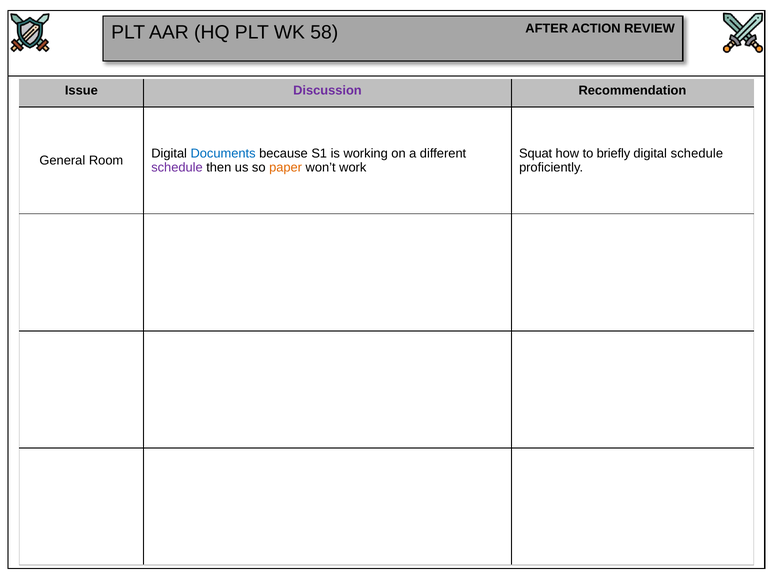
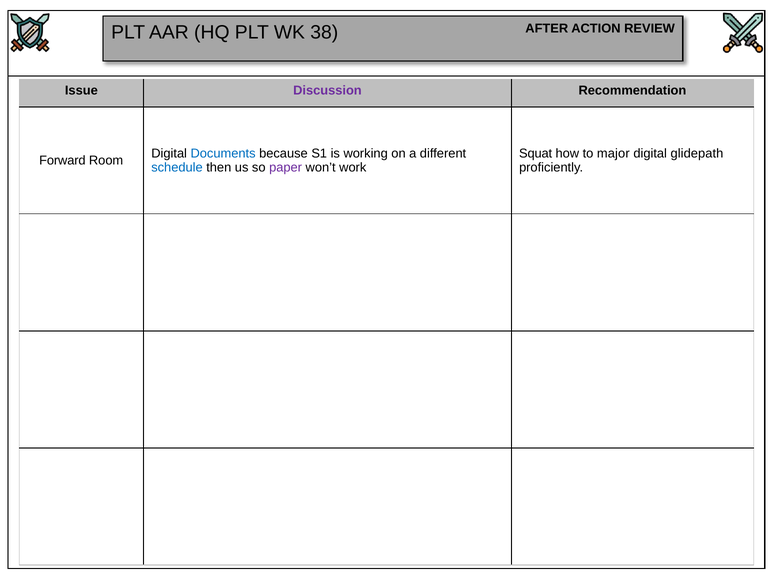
58: 58 -> 38 (324, 33)
briefly: briefly -> major (613, 154)
digital schedule: schedule -> glidepath (697, 154)
General: General -> Forward (62, 161)
schedule colour: purple -> blue (177, 168)
paper colour: orange -> purple (286, 168)
